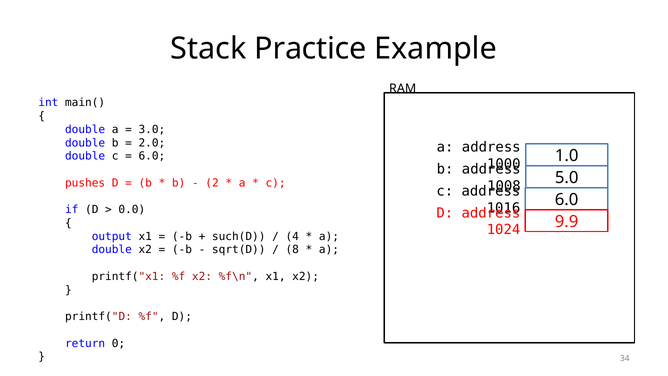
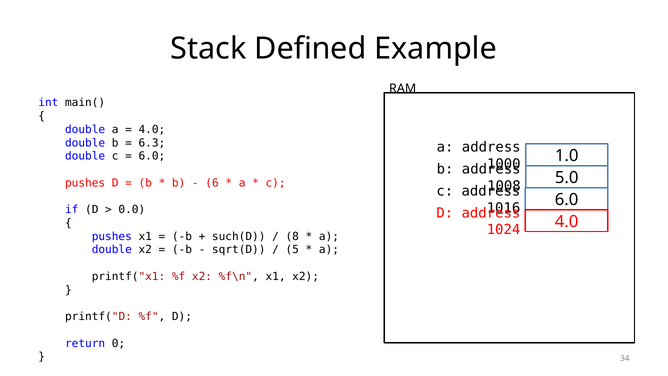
Practice: Practice -> Defined (310, 48)
3.0: 3.0 -> 4.0 (152, 129)
2.0: 2.0 -> 6.3 (152, 143)
2: 2 -> 6 (212, 183)
9.9: 9.9 -> 4.0 (567, 222)
output: output -> pushes (112, 236)
4: 4 -> 8 (292, 236)
8: 8 -> 5 (292, 250)
